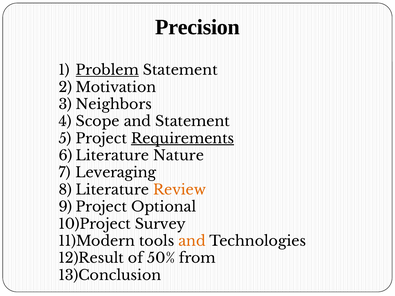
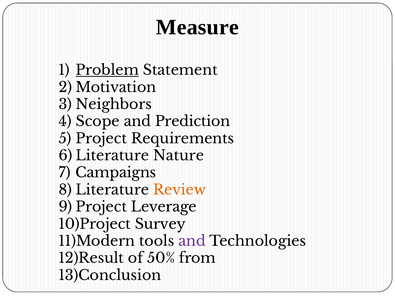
Precision: Precision -> Measure (197, 27)
and Statement: Statement -> Prediction (193, 122)
Requirements underline: present -> none (183, 139)
Leveraging: Leveraging -> Campaigns (116, 173)
Optional: Optional -> Leverage (164, 207)
and colour: orange -> purple (192, 241)
